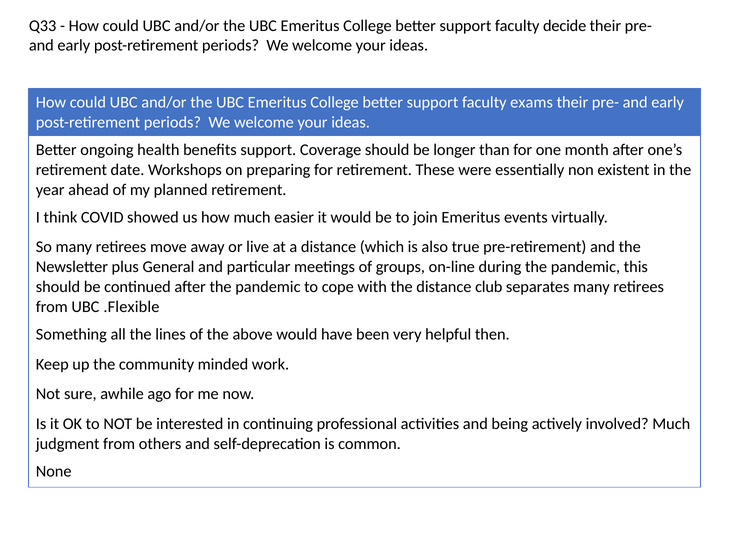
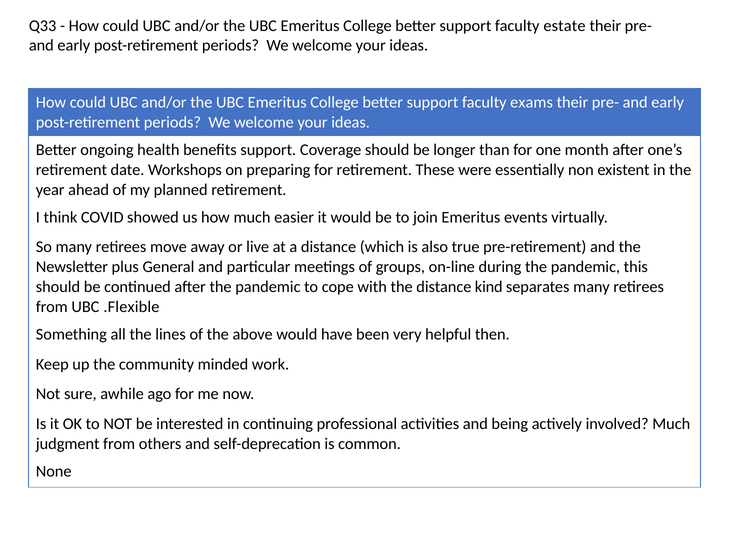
decide: decide -> estate (564, 26)
club: club -> kind (489, 287)
